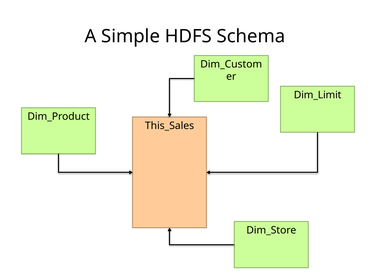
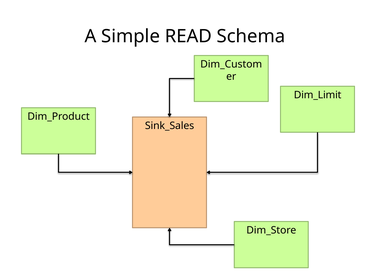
HDFS: HDFS -> READ (188, 36)
This_Sales: This_Sales -> Sink_Sales (170, 126)
